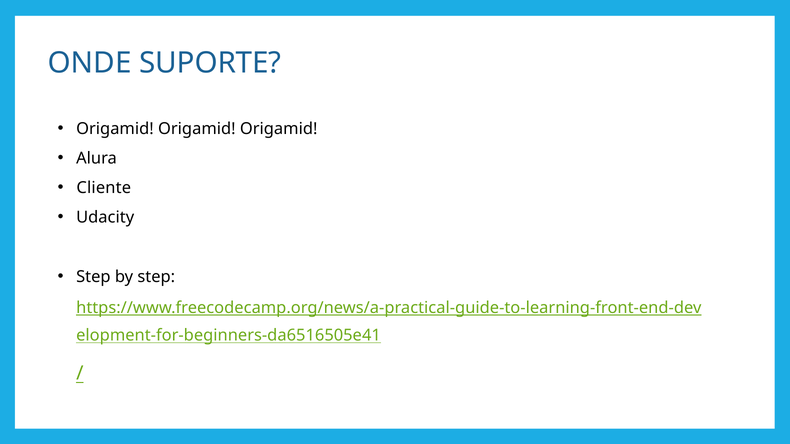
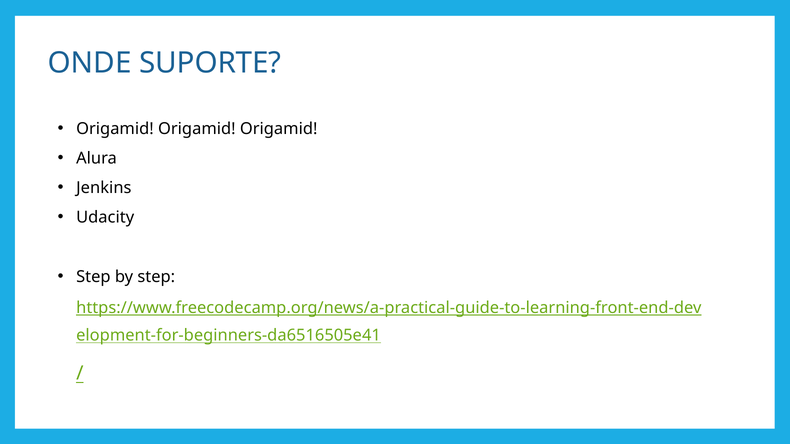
Cliente: Cliente -> Jenkins (104, 188)
